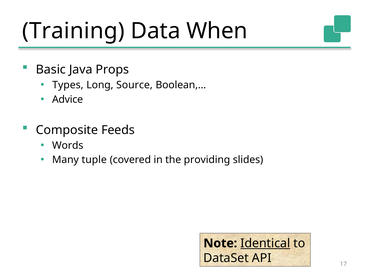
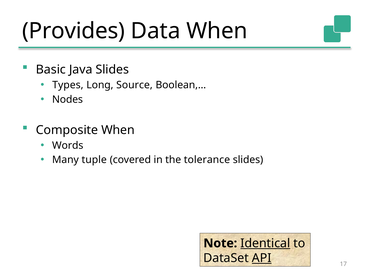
Training: Training -> Provides (74, 31)
Java Props: Props -> Slides (112, 70)
Advice: Advice -> Nodes (68, 99)
Composite Feeds: Feeds -> When (118, 130)
providing: providing -> tolerance (207, 160)
API underline: none -> present (262, 258)
